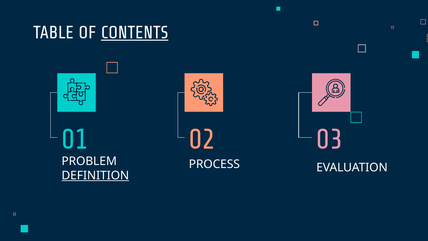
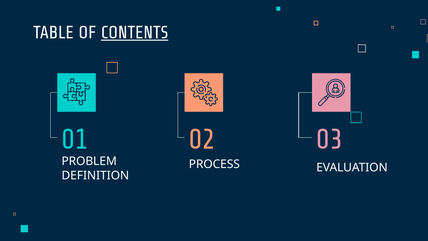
DEFINITION underline: present -> none (95, 175)
